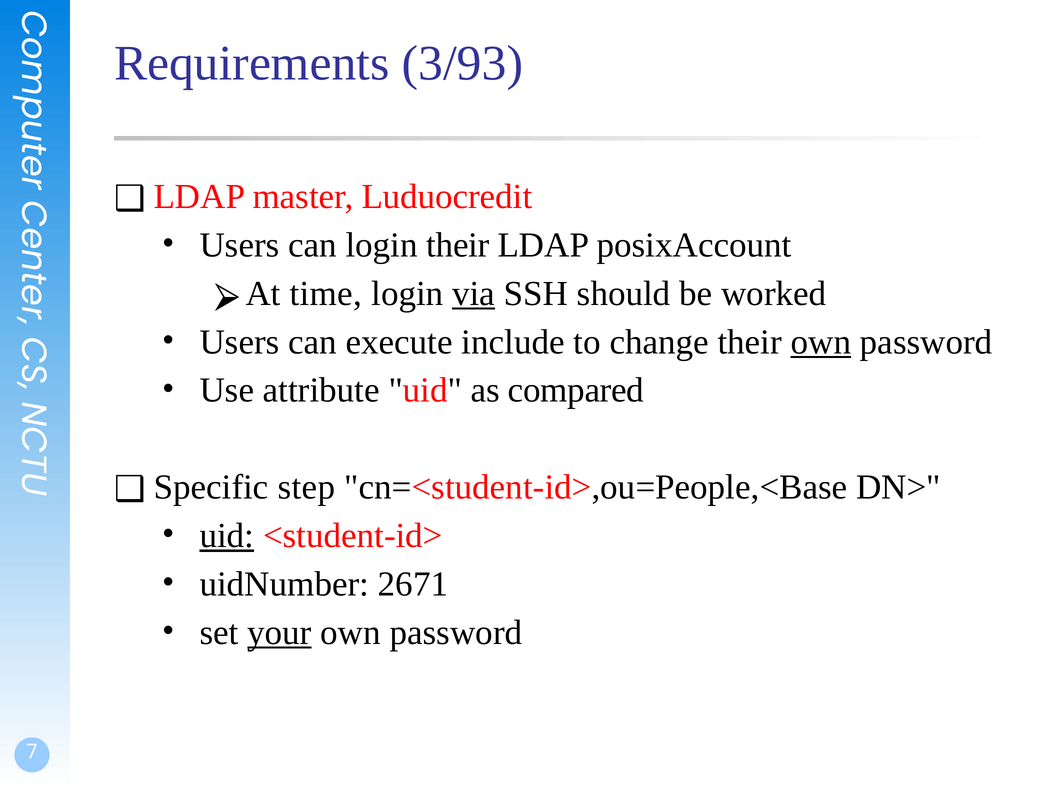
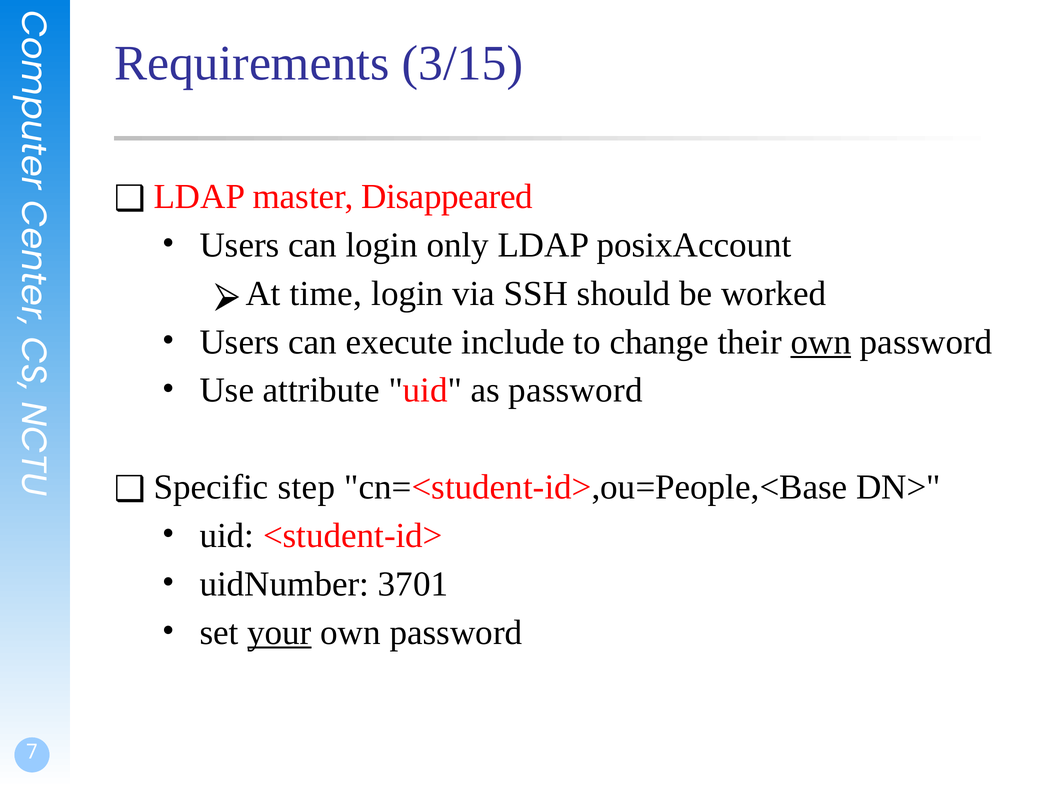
3/93: 3/93 -> 3/15 (462, 63)
Luduocredit: Luduocredit -> Disappeared (447, 197)
login their: their -> only (458, 245)
via underline: present -> none (474, 293)
as compared: compared -> password (576, 390)
uid underline: present -> none (227, 536)
2671: 2671 -> 3701 (413, 584)
